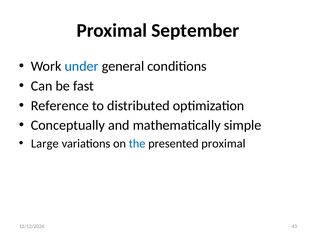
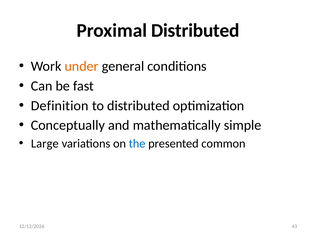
Proximal September: September -> Distributed (195, 31)
under colour: blue -> orange (82, 66)
Reference: Reference -> Definition (60, 106)
presented proximal: proximal -> common (223, 143)
